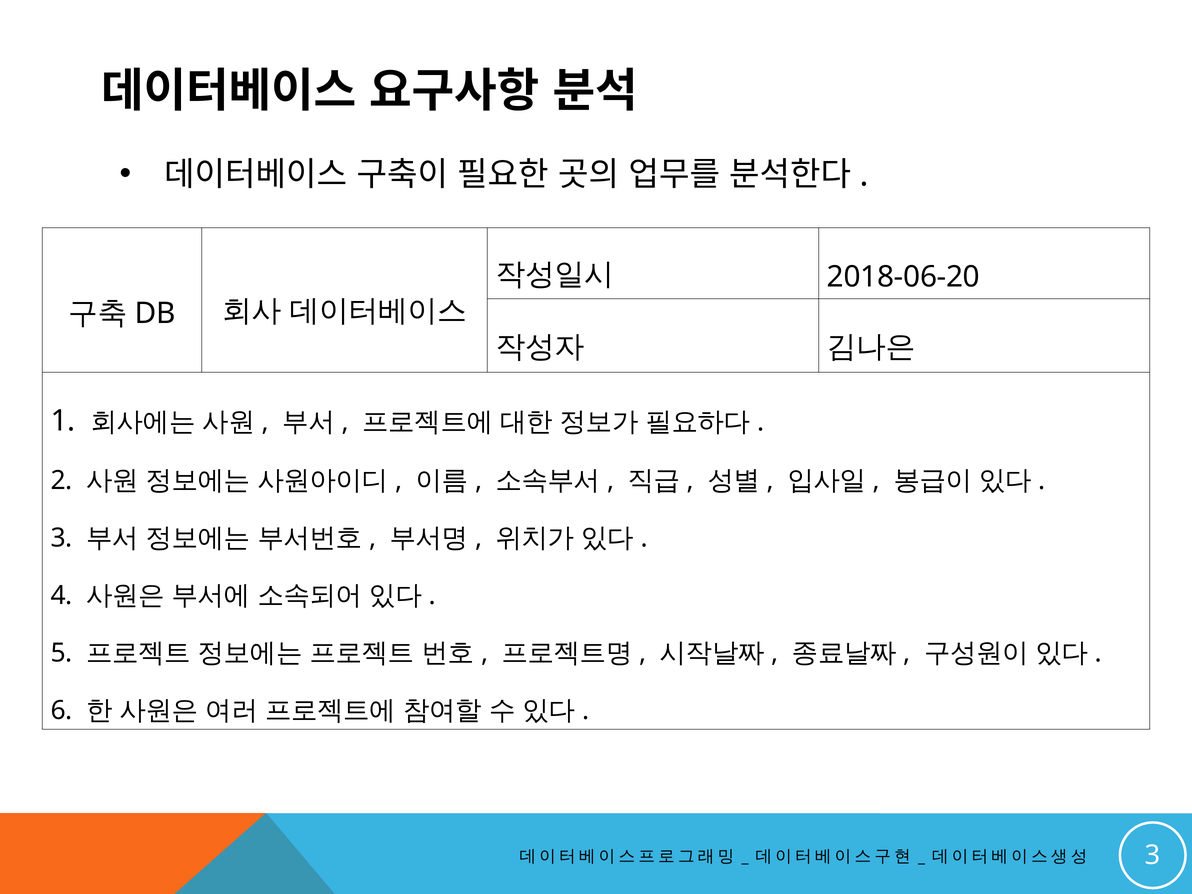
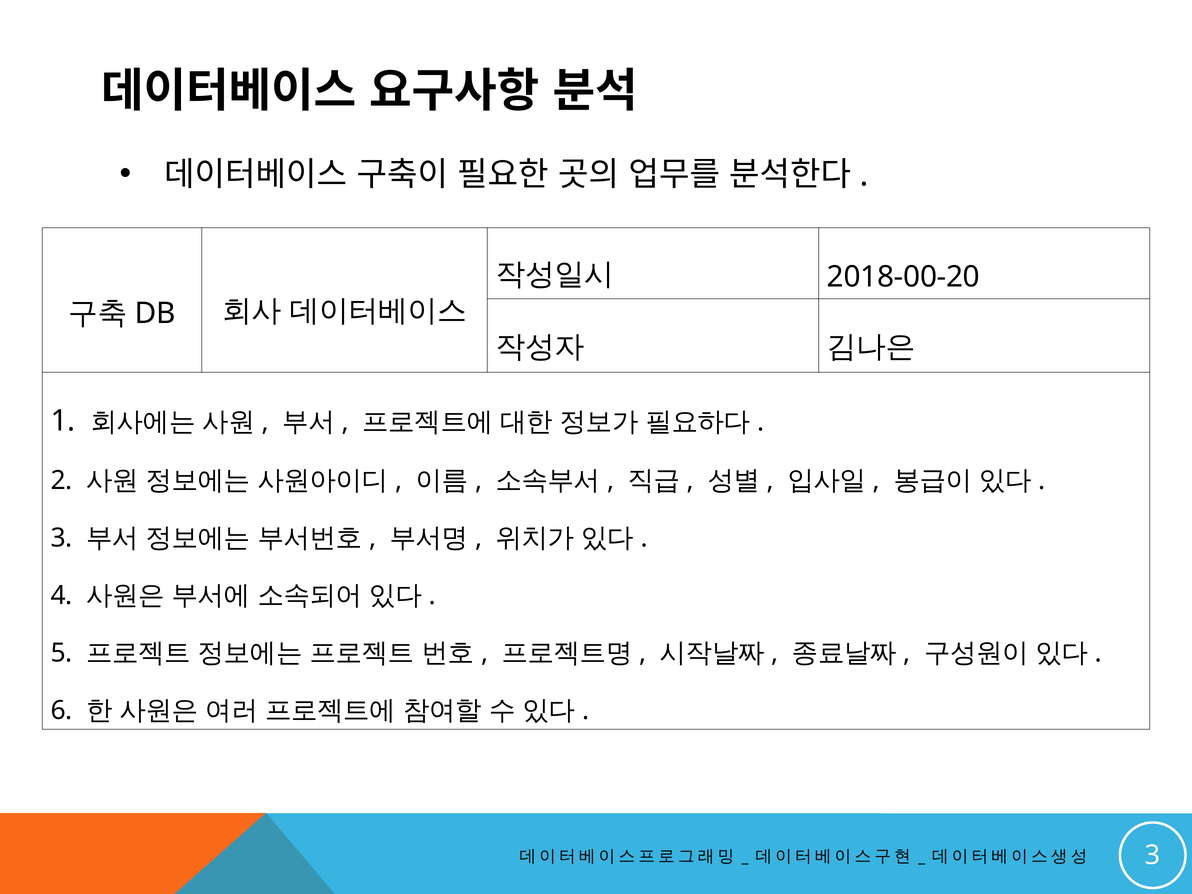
2018-06-20: 2018-06-20 -> 2018-00-20 (903, 277)
